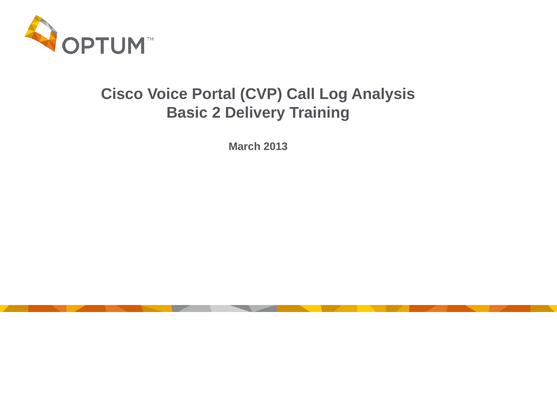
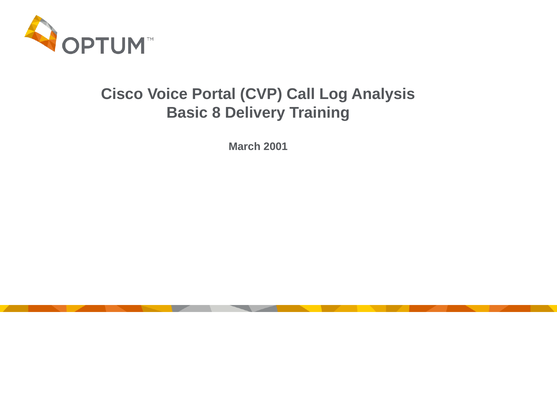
2: 2 -> 8 (216, 113)
2013: 2013 -> 2001 (276, 147)
